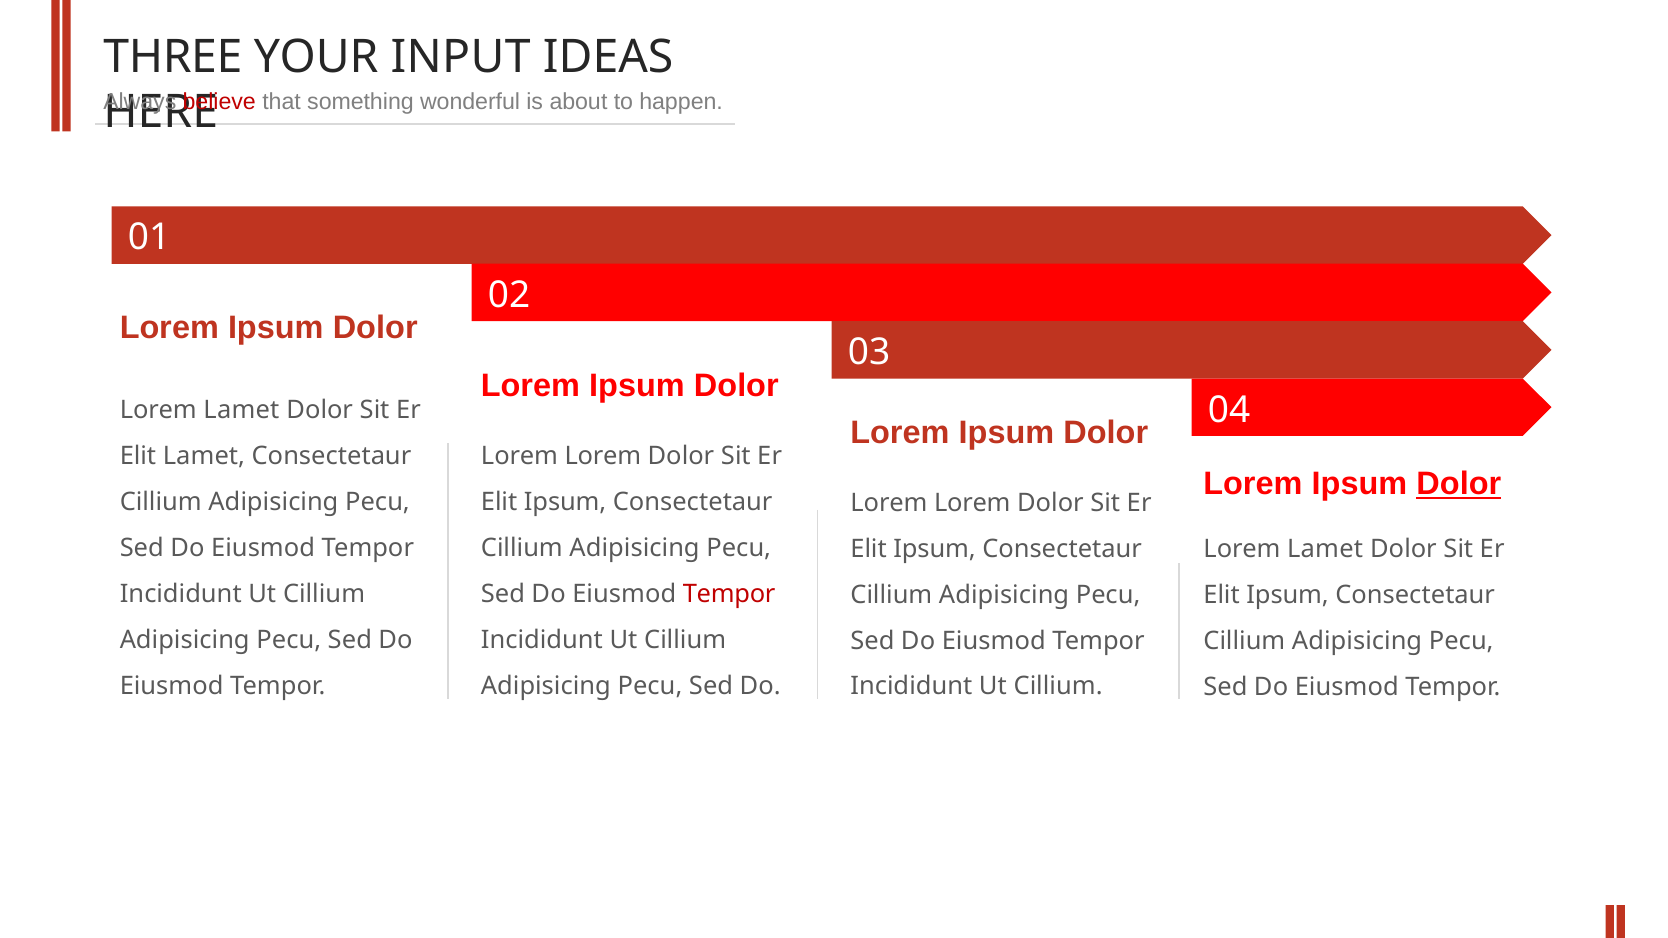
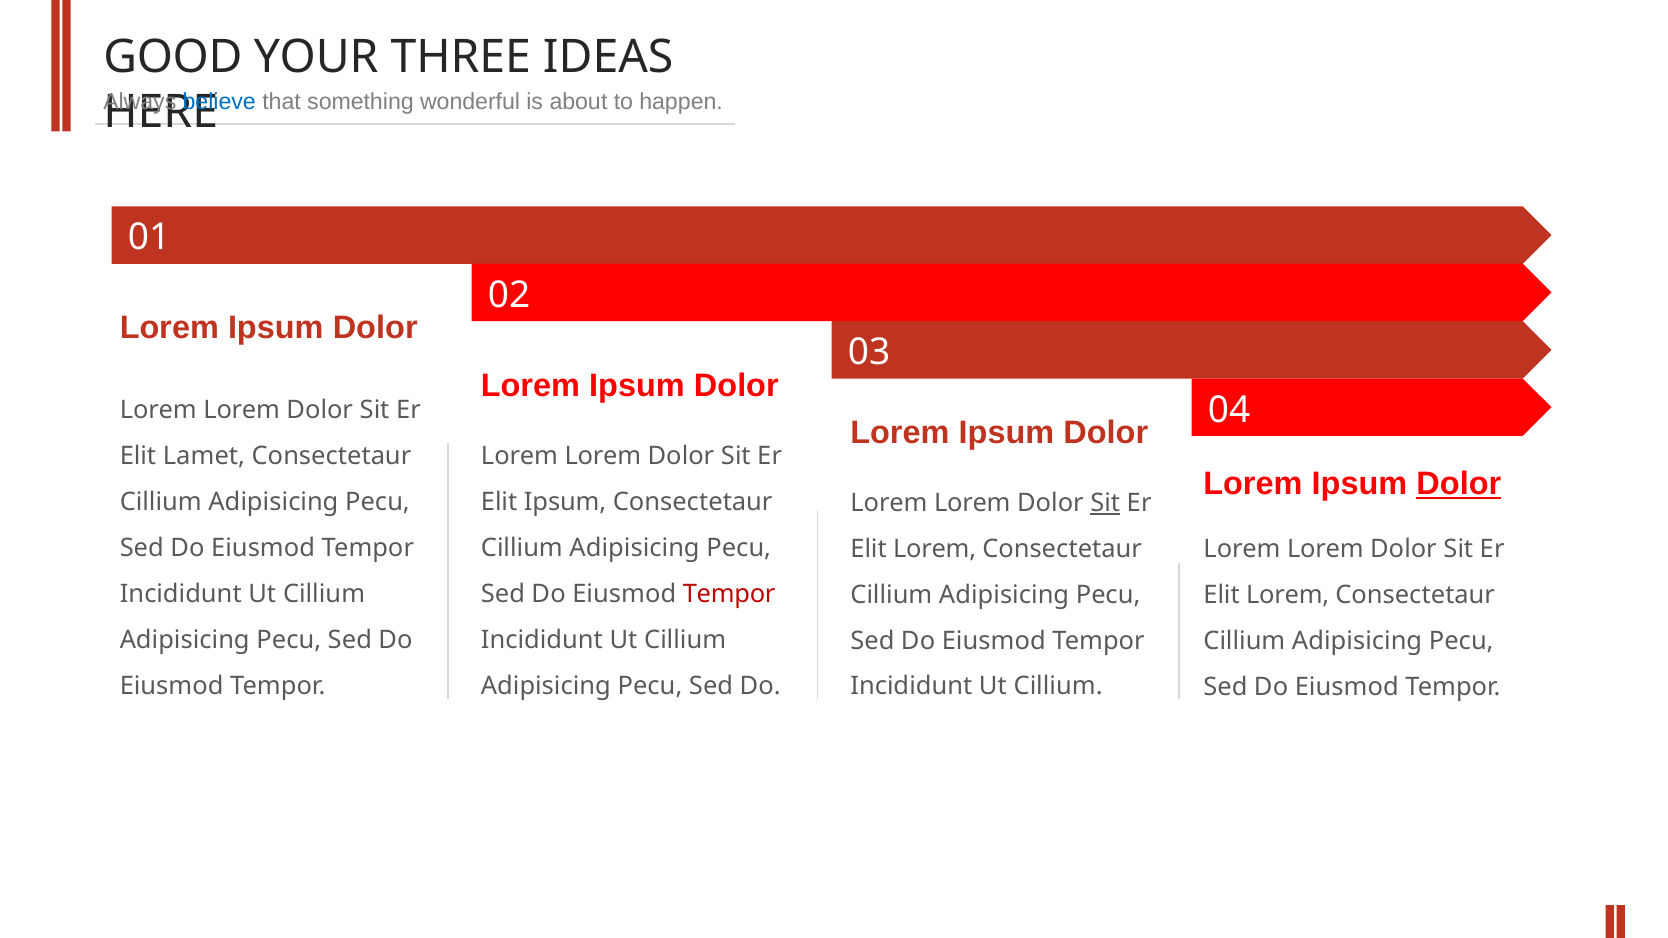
THREE: THREE -> GOOD (173, 57)
INPUT: INPUT -> THREE (461, 57)
believe colour: red -> blue (219, 102)
Lamet: Lamet -> Lorem (242, 410)
Sit underline: none -> present (1105, 503)
Ipsum: Ipsum -> Lorem (935, 549)
Lamet: Lamet -> Lorem (1325, 549)
Ipsum: Ipsum -> Lorem (1288, 595)
